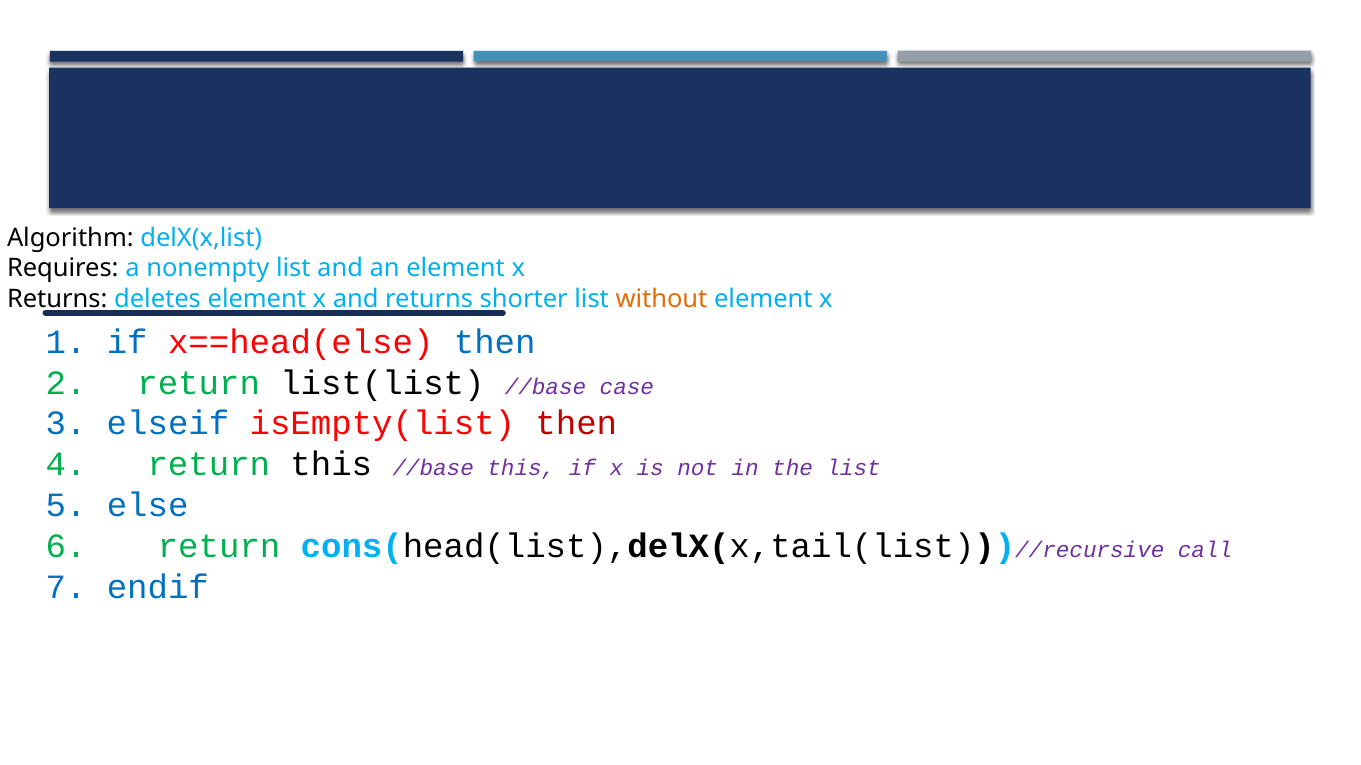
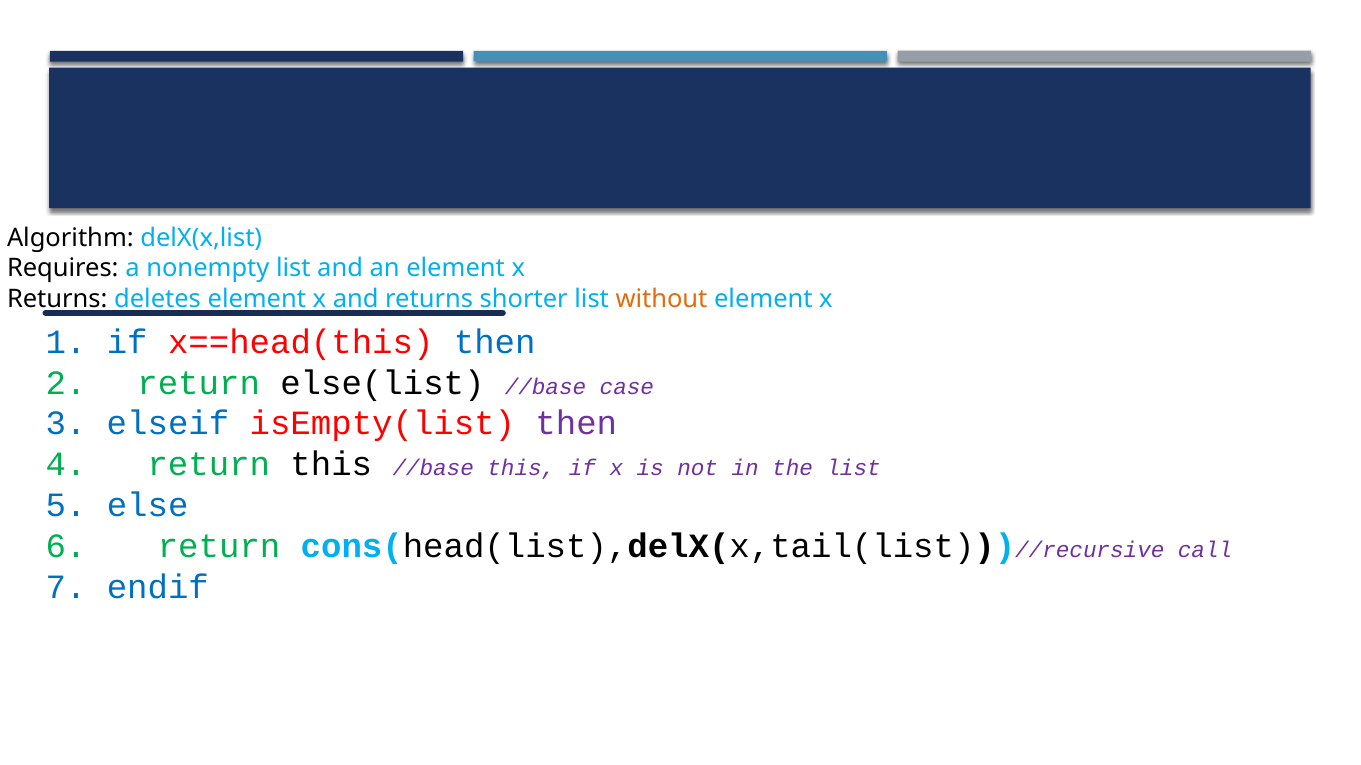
x==head(else: x==head(else -> x==head(this (301, 342)
list(list: list(list -> else(list (382, 383)
then colour: red -> purple (576, 424)
